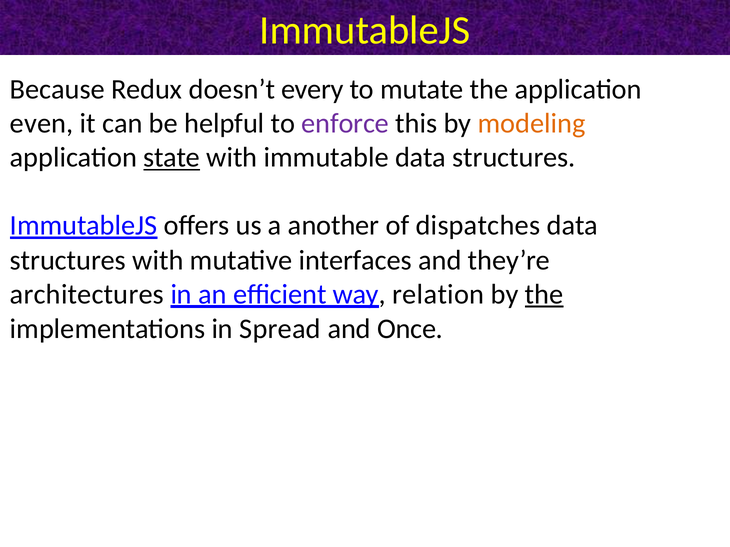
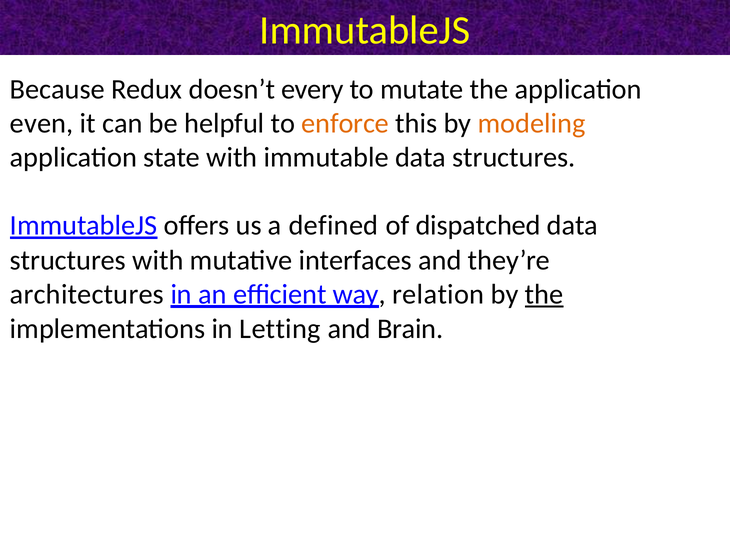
enforce colour: purple -> orange (345, 124)
state underline: present -> none (172, 158)
another: another -> defined (333, 226)
dispatches: dispatches -> dispatched (478, 226)
Spread: Spread -> Letting (280, 329)
Once: Once -> Brain (410, 329)
